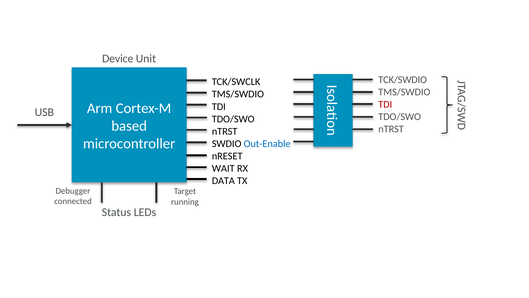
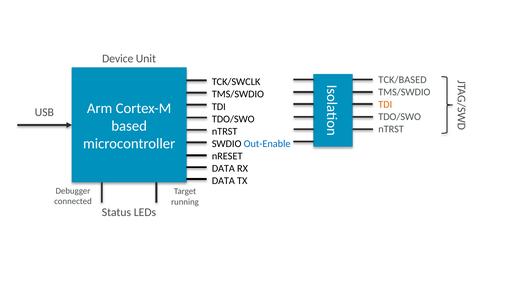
TCK/SWDIO: TCK/SWDIO -> TCK/BASED (403, 80)
TDI colour: red -> orange (385, 104)
WAIT: WAIT -> DATA (223, 168)
